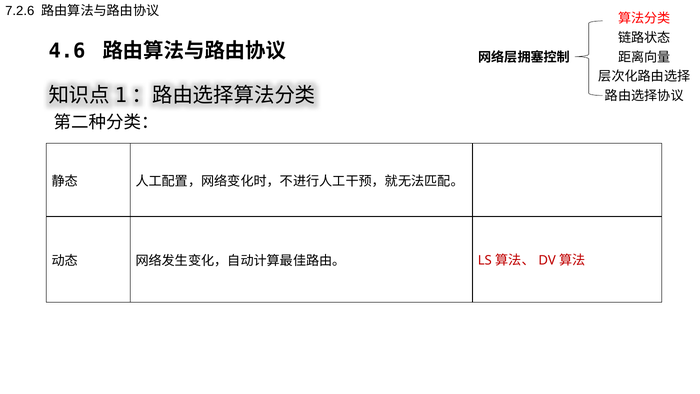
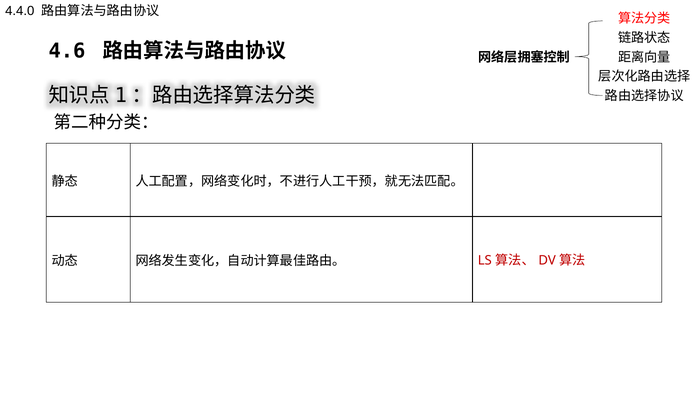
7.2.6: 7.2.6 -> 4.4.0 (20, 11)
